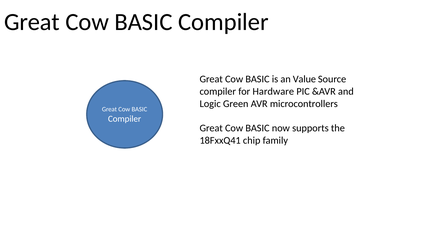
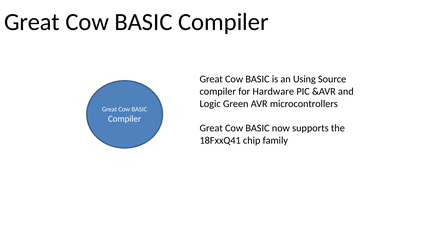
Value: Value -> Using (304, 79)
